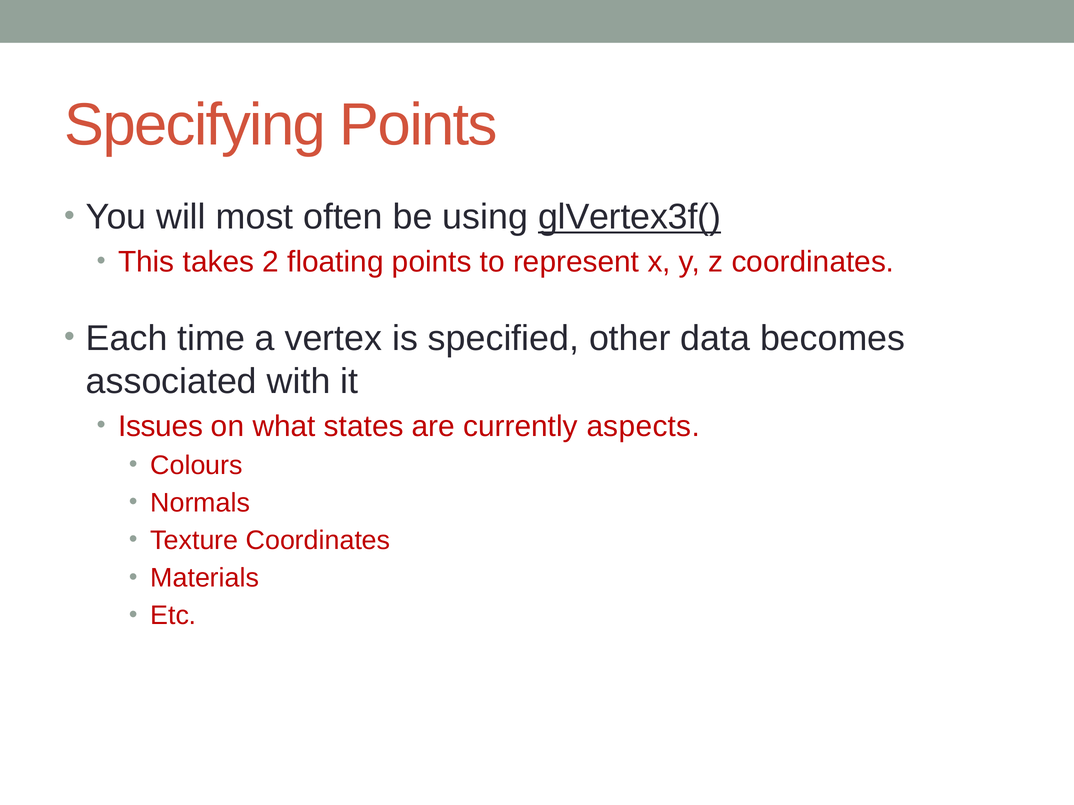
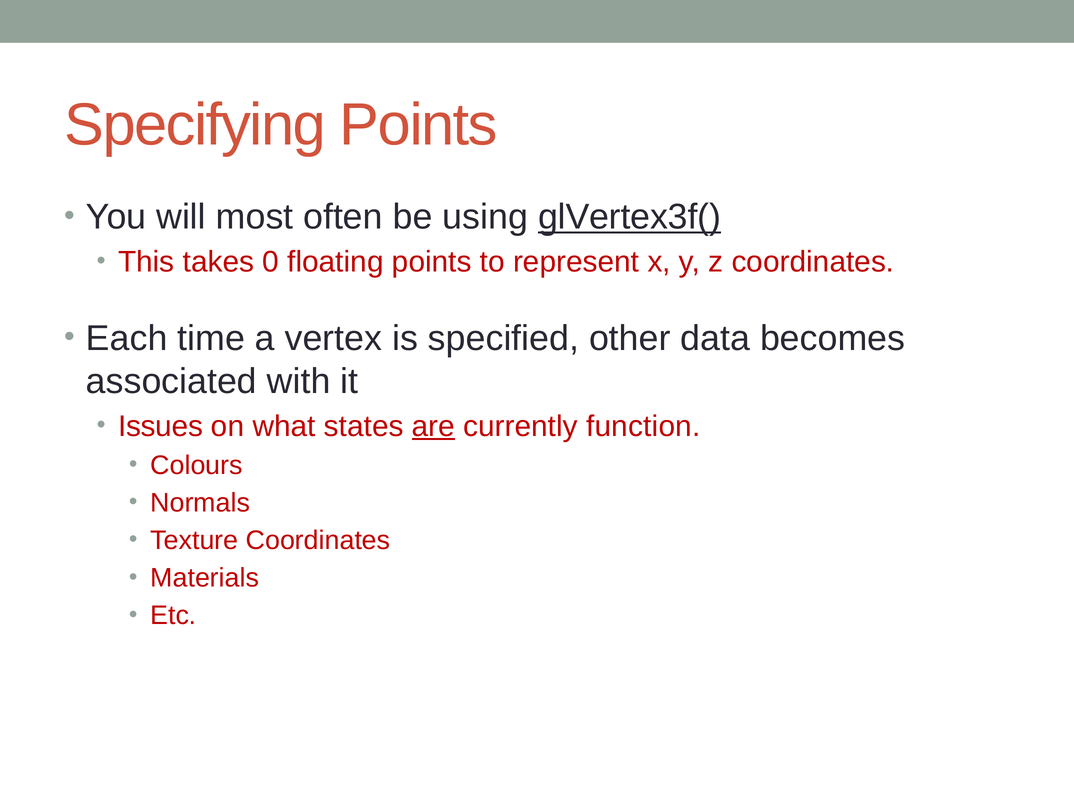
2: 2 -> 0 (271, 262)
are underline: none -> present (433, 426)
aspects: aspects -> function (643, 426)
